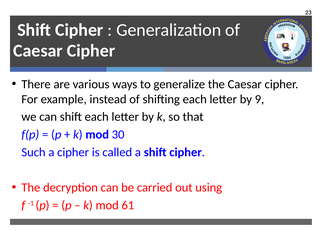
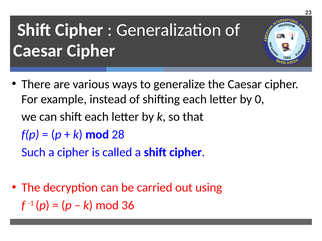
9: 9 -> 0 (259, 99)
30: 30 -> 28 (118, 135)
61: 61 -> 36 (128, 206)
